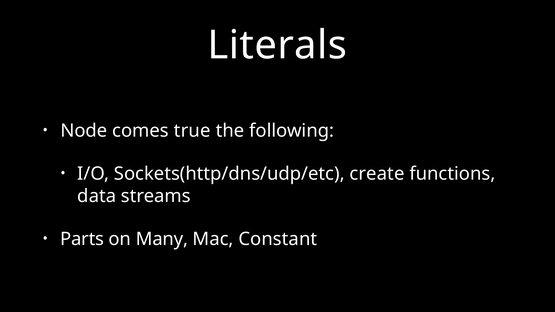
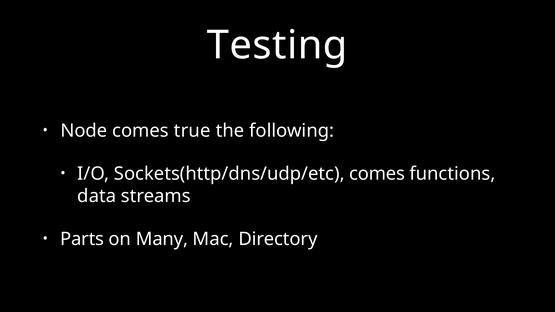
Literals: Literals -> Testing (277, 45)
Sockets(http/dns/udp/etc create: create -> comes (377, 174)
Constant: Constant -> Directory (278, 239)
